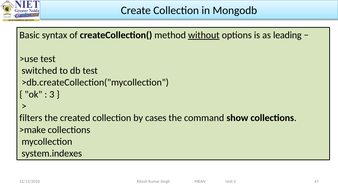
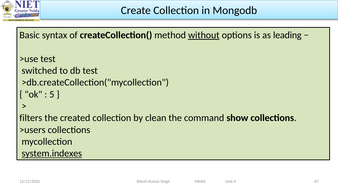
3: 3 -> 5 (52, 94)
cases: cases -> clean (156, 118)
>make: >make -> >users (32, 130)
system.indexes underline: none -> present (52, 154)
